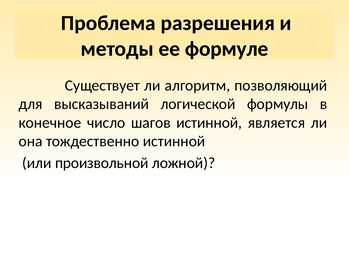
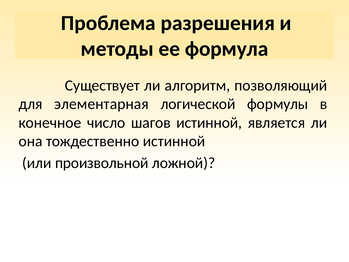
формуле: формуле -> формула (227, 49)
высказываний: высказываний -> элементарная (102, 104)
